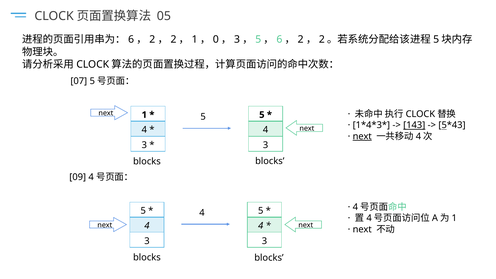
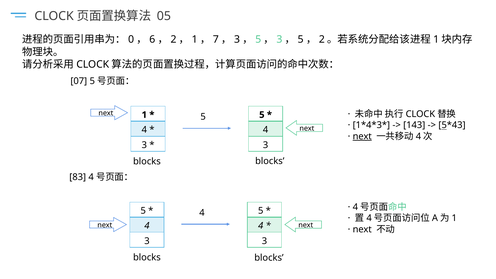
6: 6 -> 0 (131, 40)
2: 2 -> 6 (152, 40)
0: 0 -> 7 (216, 40)
6: 6 -> 3 (279, 40)
2: 2 -> 5 (301, 40)
5: 5 -> 1 (436, 40)
143 underline: present -> none (414, 125)
09: 09 -> 83 (78, 177)
